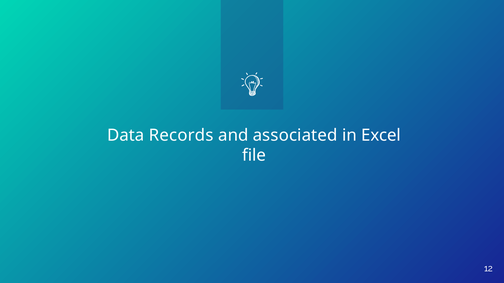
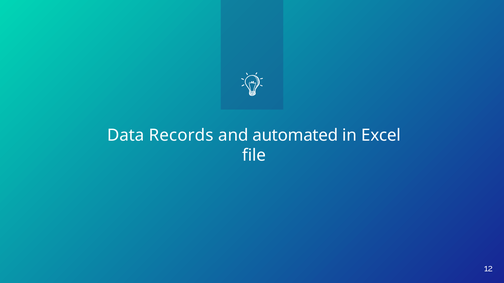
associated: associated -> automated (295, 135)
